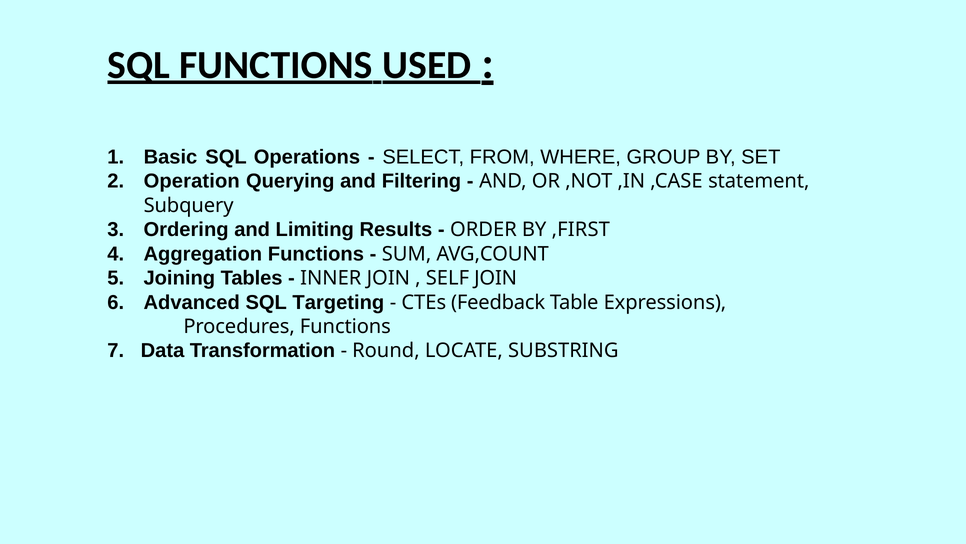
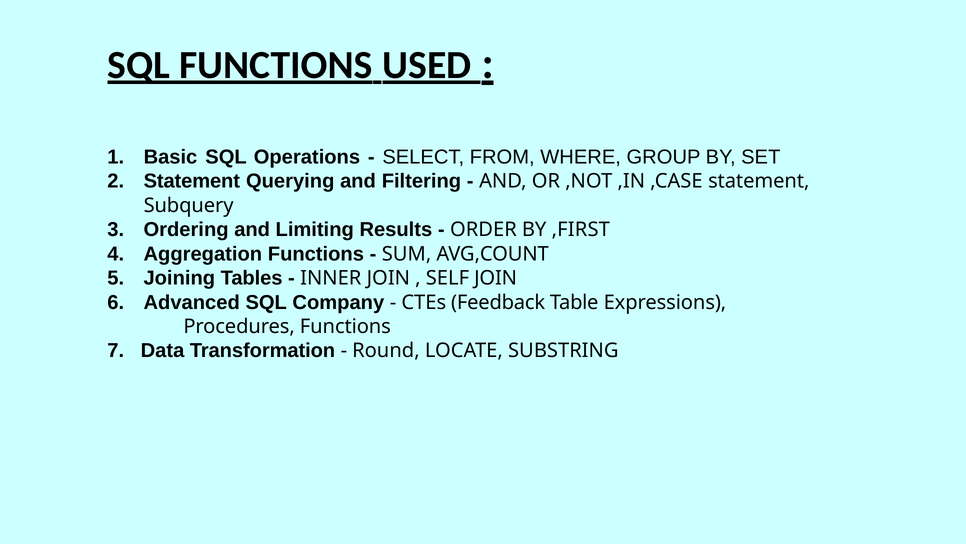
Operation: Operation -> Statement (192, 181)
Targeting: Targeting -> Company (338, 302)
